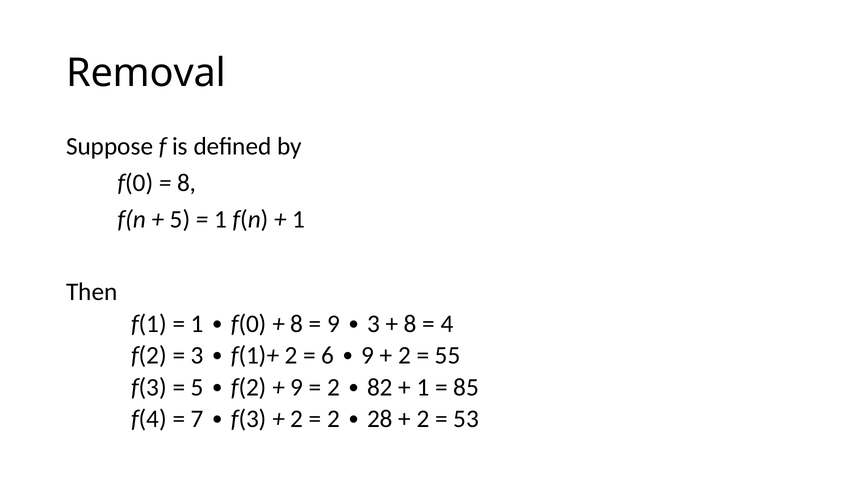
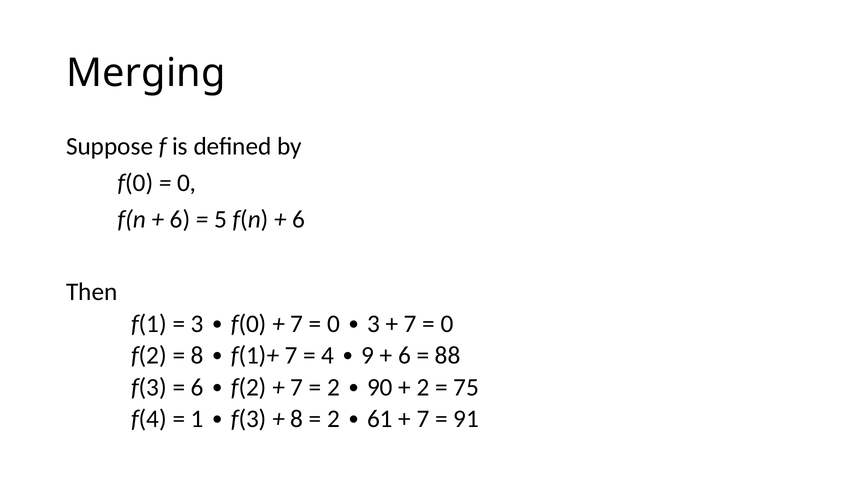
Removal: Removal -> Merging (146, 73)
8: 8 -> 0 (187, 183)
5: 5 -> 6 (180, 219)
1: 1 -> 5 (220, 219)
1: 1 -> 6 (299, 219)
1: 1 -> 3 (197, 323)
8: 8 -> 7 (297, 323)
9: 9 -> 0 (334, 323)
8: 8 -> 7 (410, 323)
4: 4 -> 0 (447, 323)
3: 3 -> 8 (197, 355)
2: 2 -> 7 (291, 355)
6: 6 -> 4 (328, 355)
2: 2 -> 6 (405, 355)
55: 55 -> 88 (448, 355)
5: 5 -> 6 (197, 387)
9: 9 -> 7 (297, 387)
82: 82 -> 90 (380, 387)
1: 1 -> 2 (423, 387)
85: 85 -> 75 (466, 387)
7: 7 -> 1 (197, 419)
2: 2 -> 8 (297, 419)
28: 28 -> 61 (380, 419)
2: 2 -> 7 (423, 419)
53: 53 -> 91 (466, 419)
